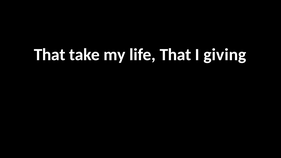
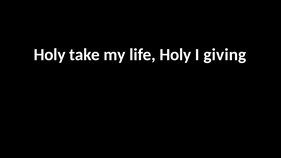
That: That -> Holy (50, 55)
life That: That -> Holy (175, 55)
